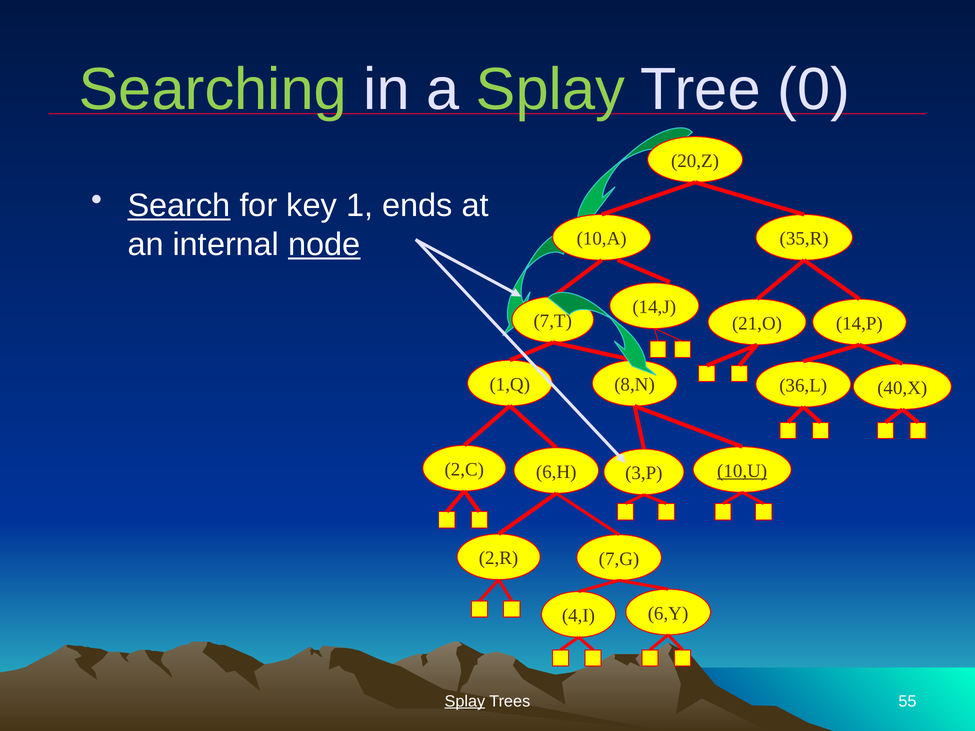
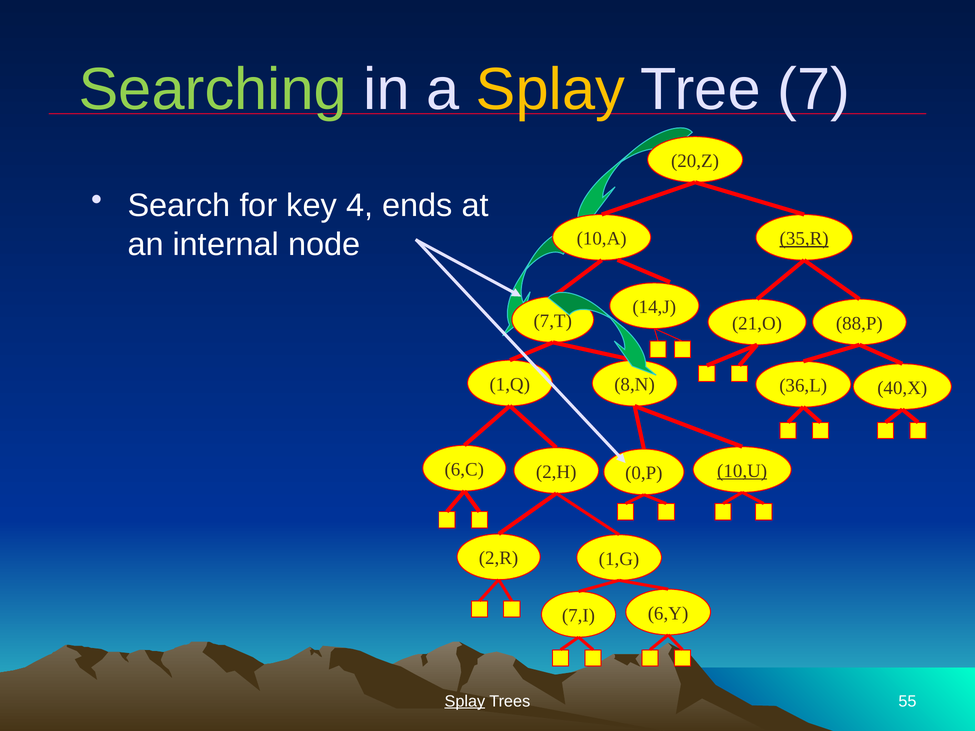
Splay colour: light green -> yellow (550, 89)
0: 0 -> 7 (814, 89)
Search underline: present -> none (179, 205)
1: 1 -> 4 (360, 205)
node underline: present -> none (324, 244)
35,R underline: none -> present (804, 239)
14,P: 14,P -> 88,P (859, 323)
2,C: 2,C -> 6,C (464, 470)
6,H: 6,H -> 2,H (556, 472)
3,P: 3,P -> 0,P (644, 473)
7,G: 7,G -> 1,G (619, 559)
4,I: 4,I -> 7,I (578, 616)
